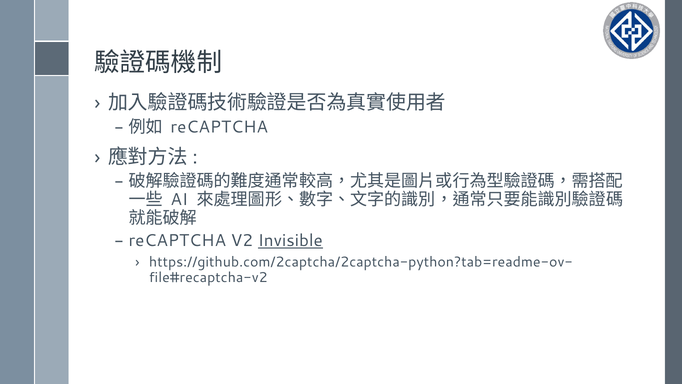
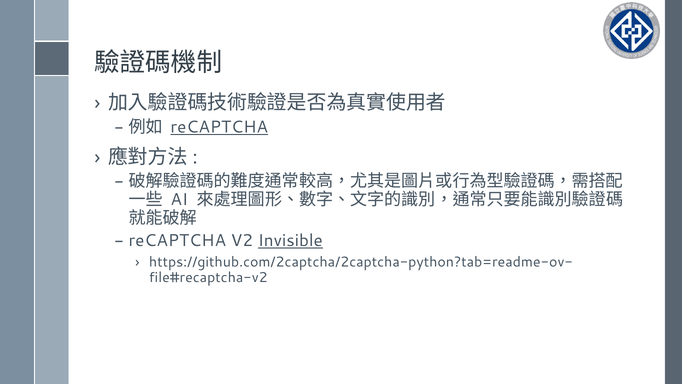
reCAPTCHA underline: none -> present (219, 127)
